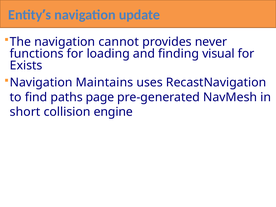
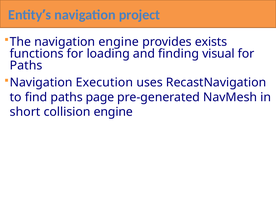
update: update -> project (139, 15)
navigation cannot: cannot -> engine (119, 42)
never: never -> exists (211, 42)
Exists: Exists -> Paths (26, 65)
Maintains: Maintains -> Execution (104, 82)
